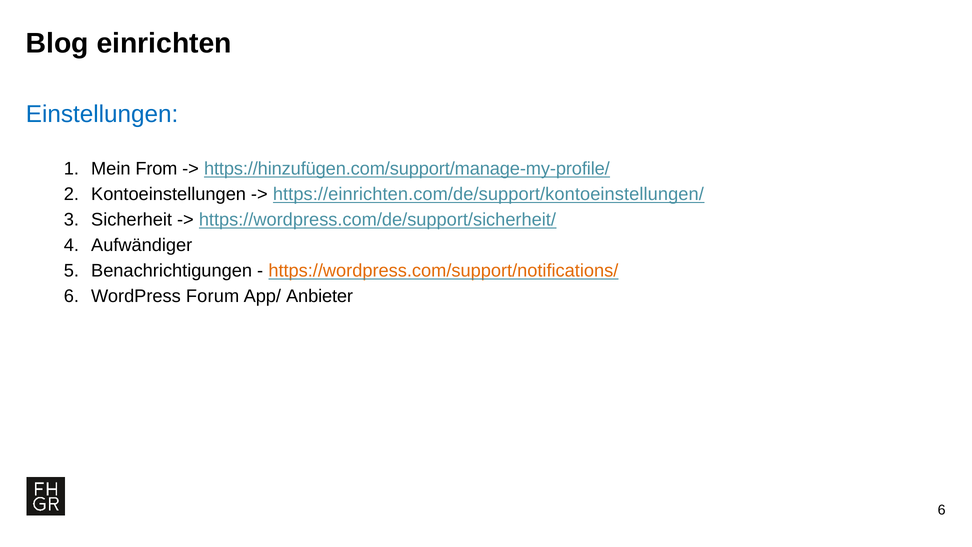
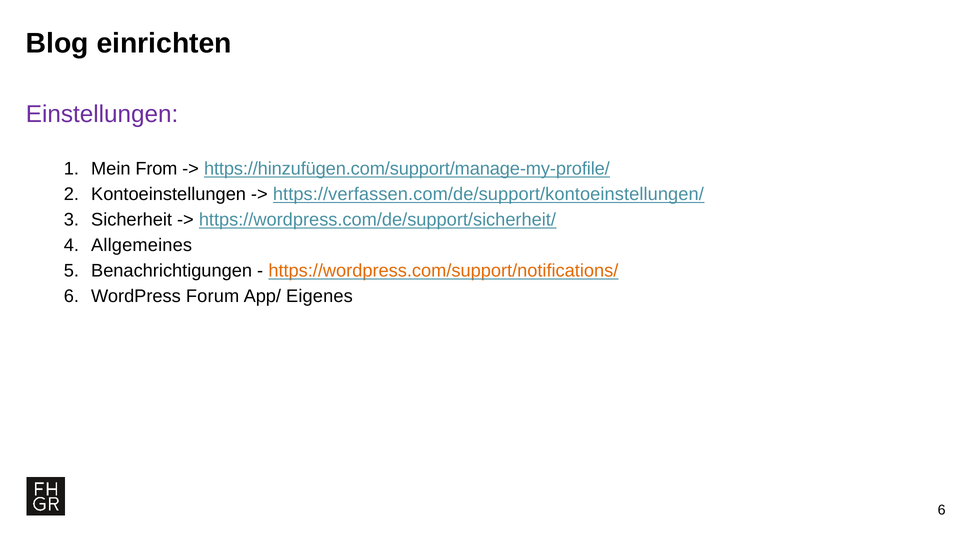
Einstellungen colour: blue -> purple (102, 114)
https://einrichten.com/de/support/kontoeinstellungen/: https://einrichten.com/de/support/kontoeinstellungen/ -> https://verfassen.com/de/support/kontoeinstellungen/ (488, 194)
Aufwändiger: Aufwändiger -> Allgemeines (142, 245)
Anbieter: Anbieter -> Eigenes (319, 296)
